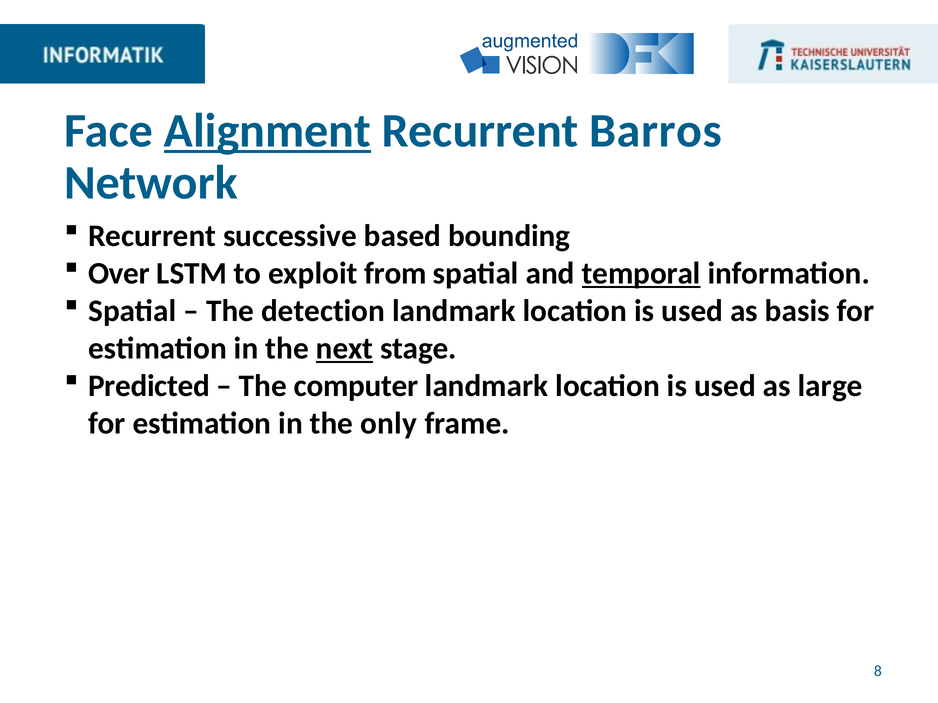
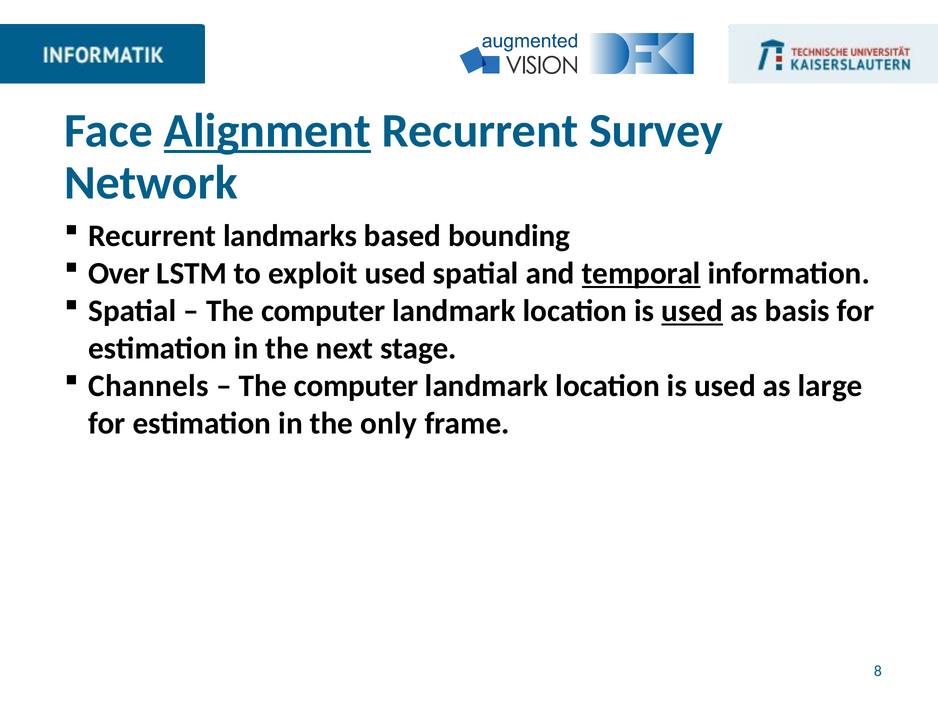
Barros: Barros -> Survey (656, 131)
successive: successive -> landmarks (290, 236)
exploit from: from -> used (395, 274)
detection: detection -> computer (323, 311)
used underline: none -> present (692, 311)
next underline: present -> none (345, 349)
Predicted: Predicted -> Channels (149, 386)
